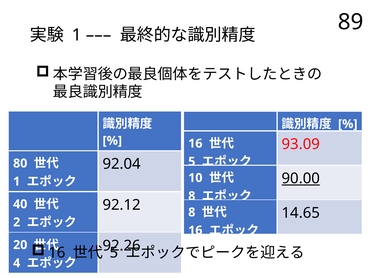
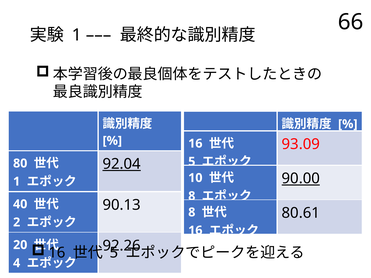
89: 89 -> 66 (351, 22)
92.04 underline: none -> present (122, 164)
92.12: 92.12 -> 90.13 (122, 205)
14.65: 14.65 -> 80.61 (301, 213)
